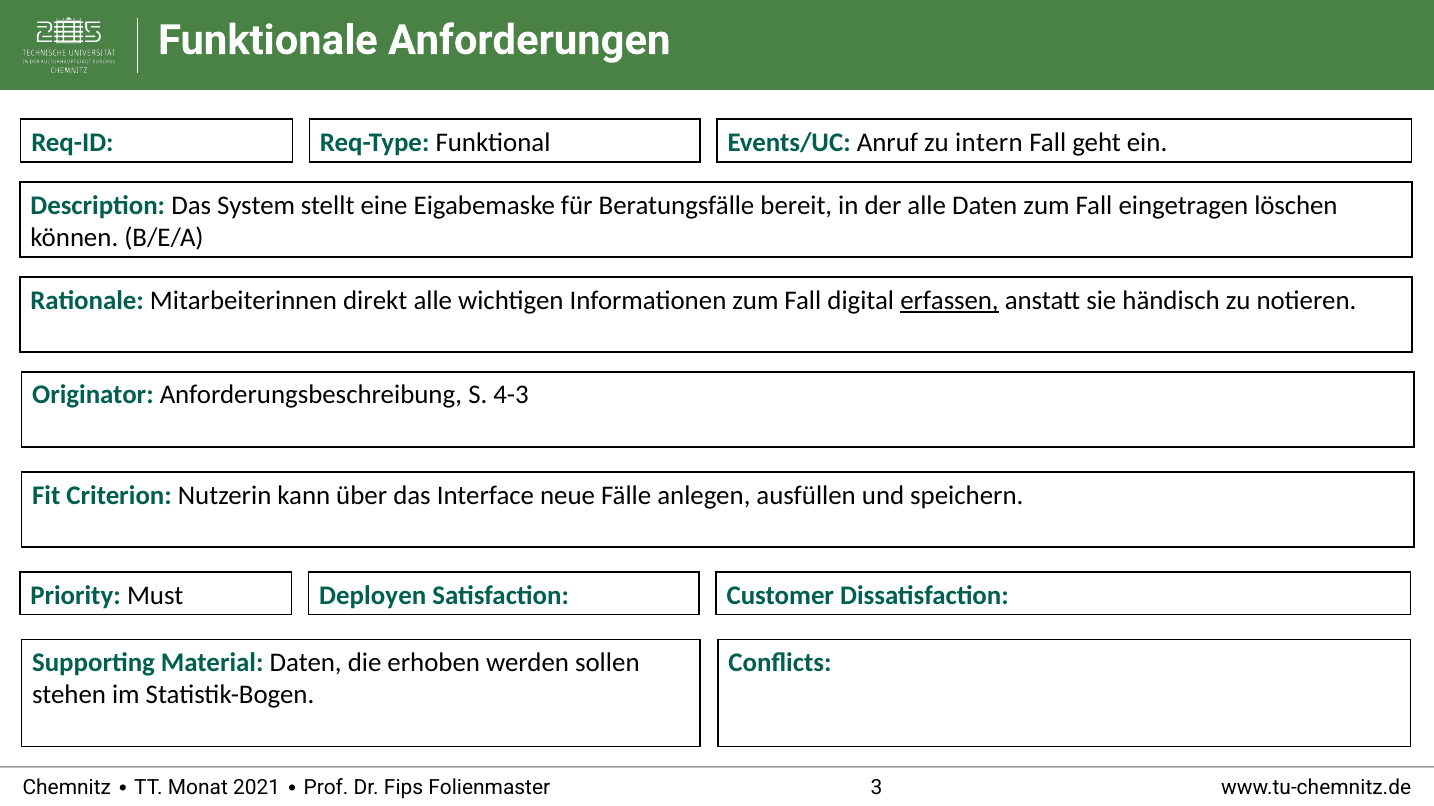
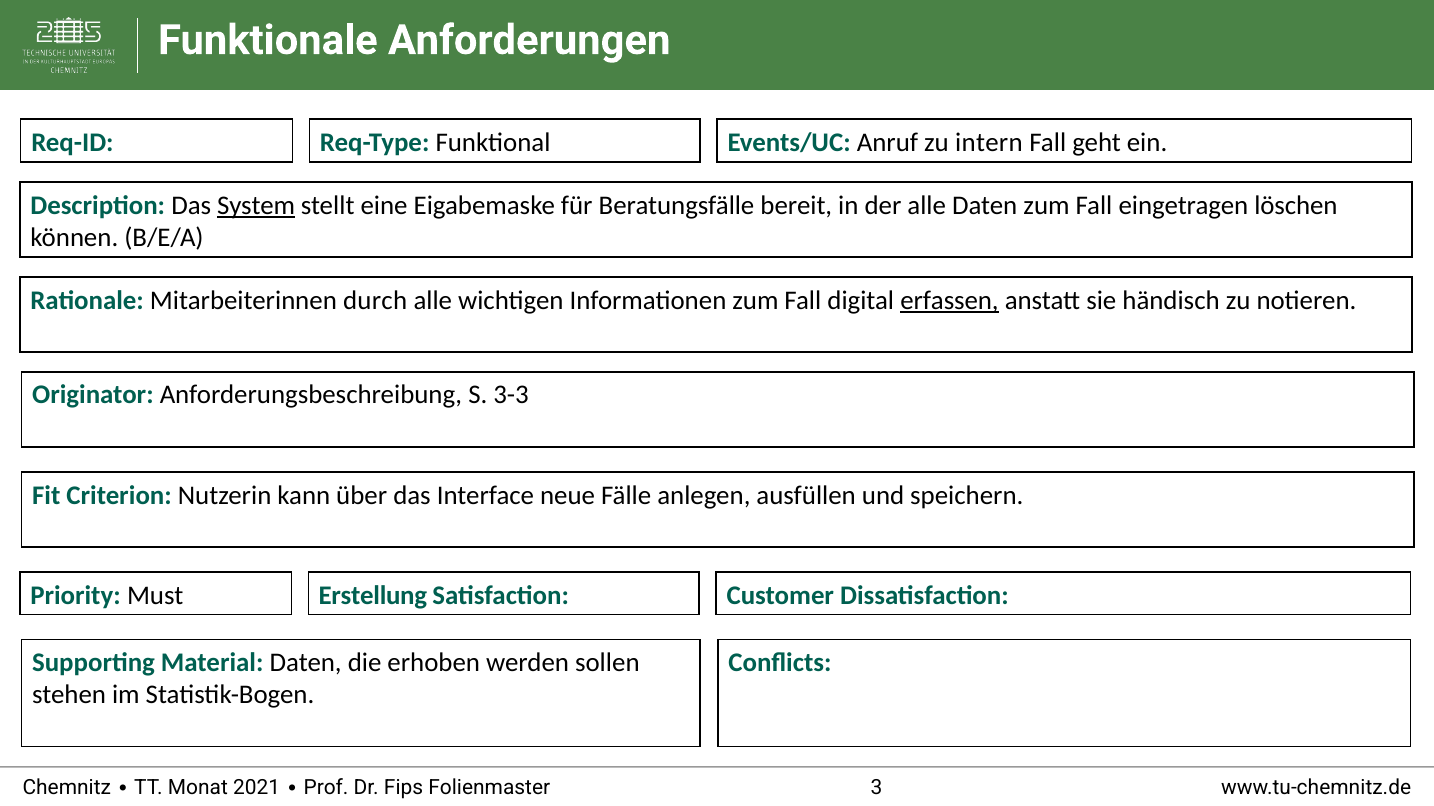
System underline: none -> present (256, 205)
direkt: direkt -> durch (375, 300)
4-3: 4-3 -> 3-3 (511, 395)
Deployen: Deployen -> Erstellung (373, 596)
